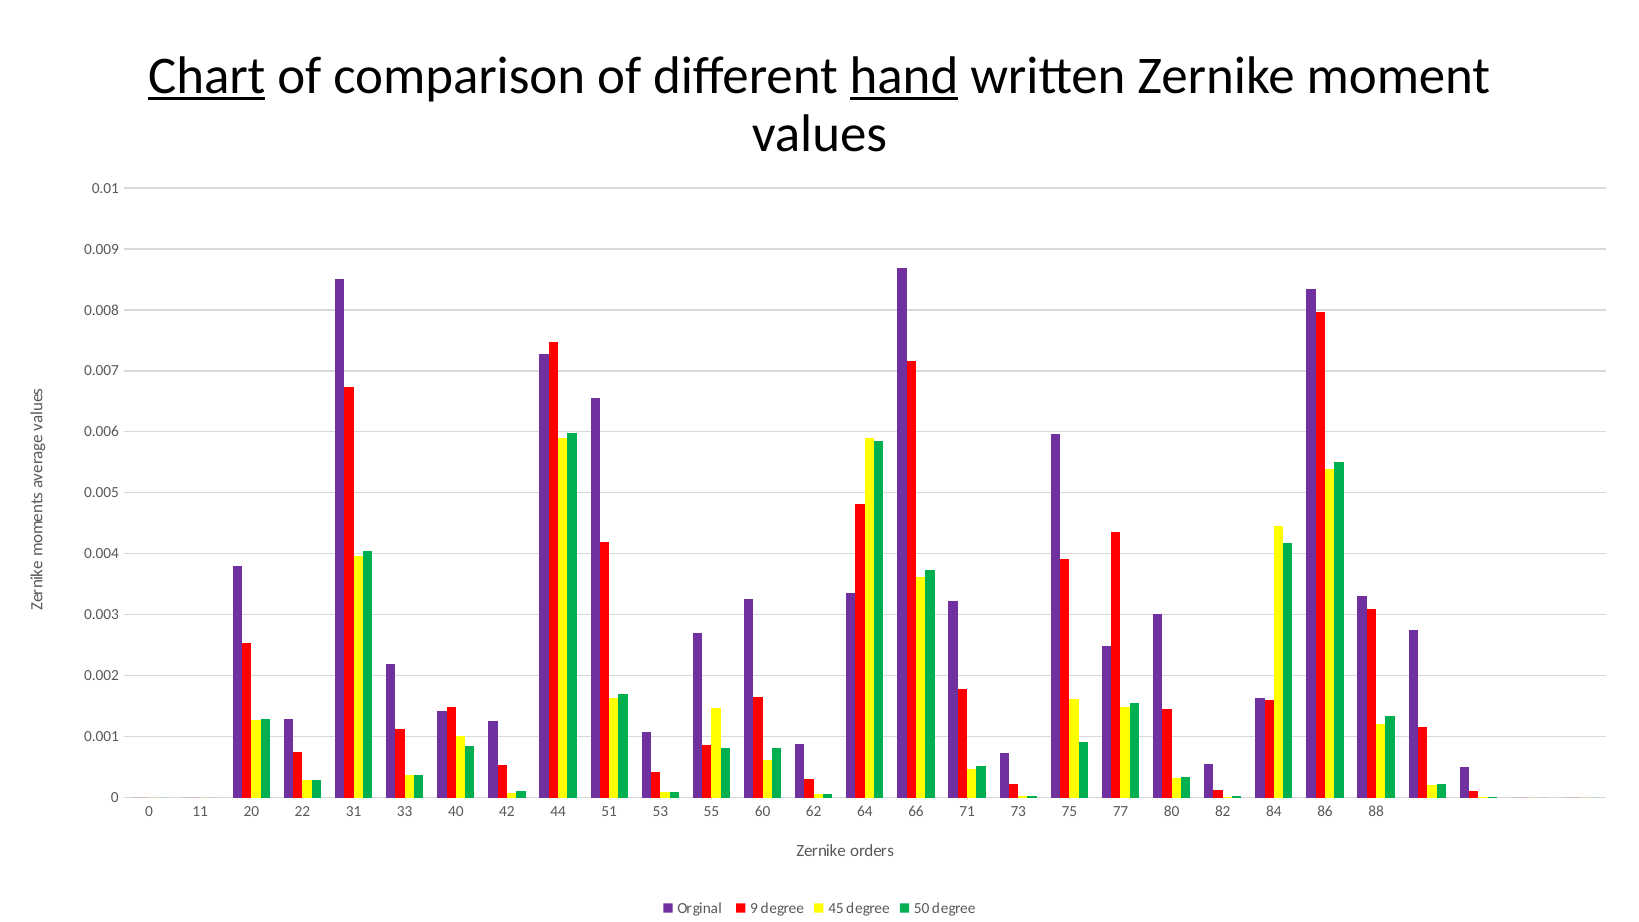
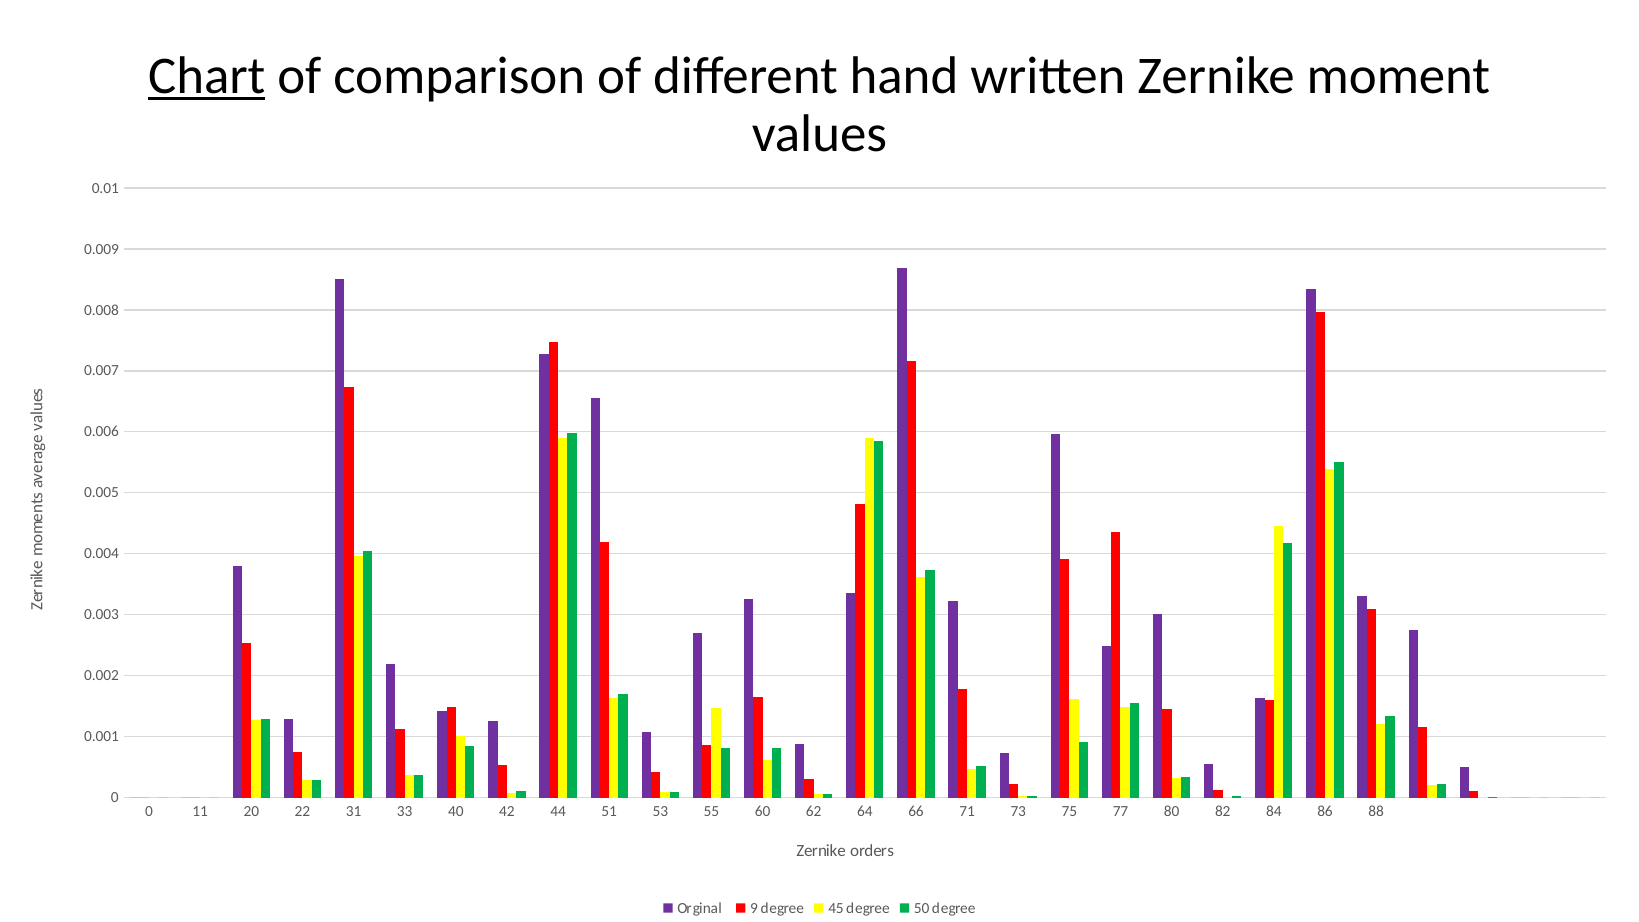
hand underline: present -> none (904, 76)
